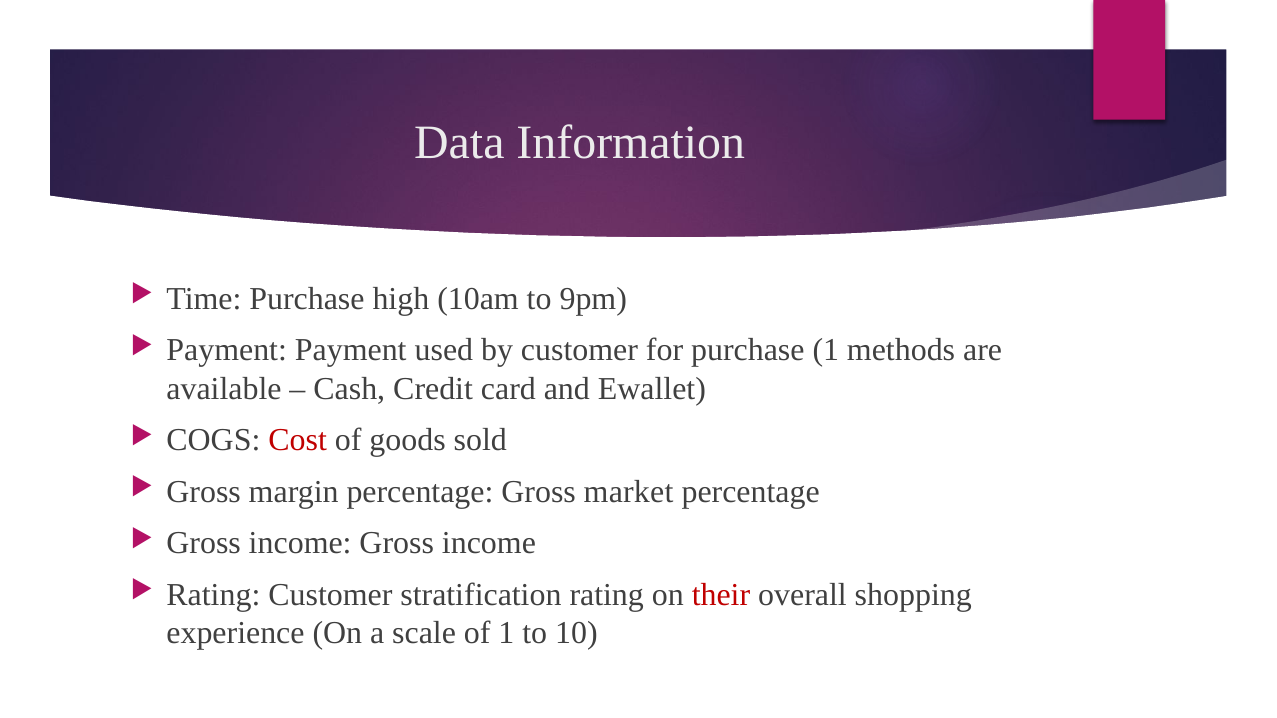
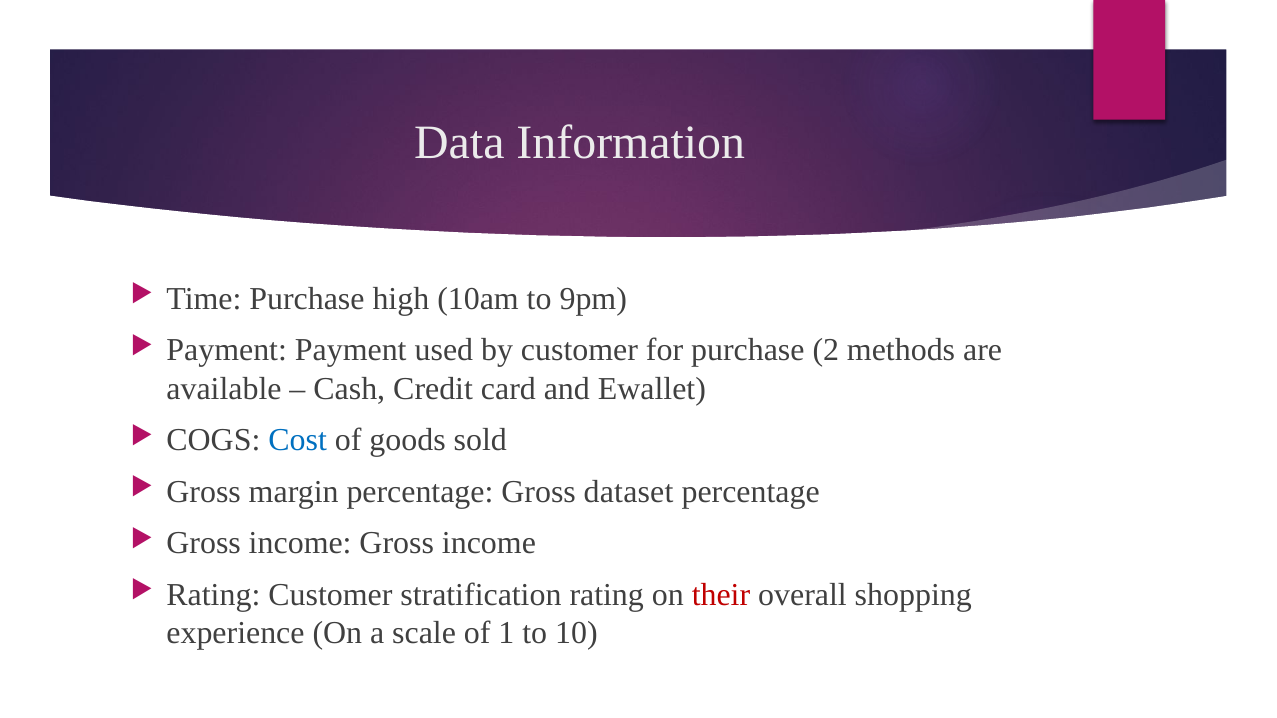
purchase 1: 1 -> 2 (826, 350)
Cost colour: red -> blue (298, 440)
market: market -> dataset (629, 492)
